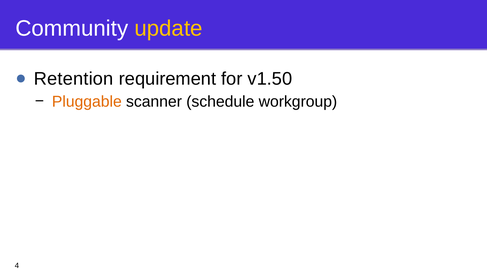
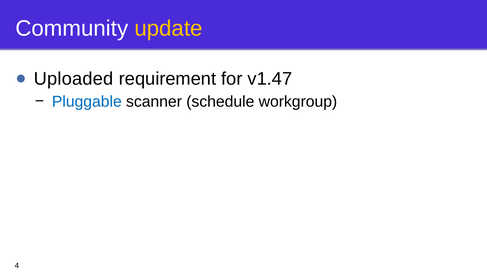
Retention: Retention -> Uploaded (74, 79)
v1.50: v1.50 -> v1.47 (270, 79)
Pluggable colour: orange -> blue (87, 102)
